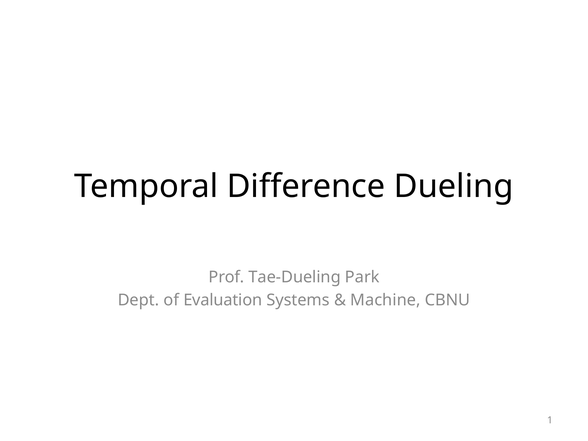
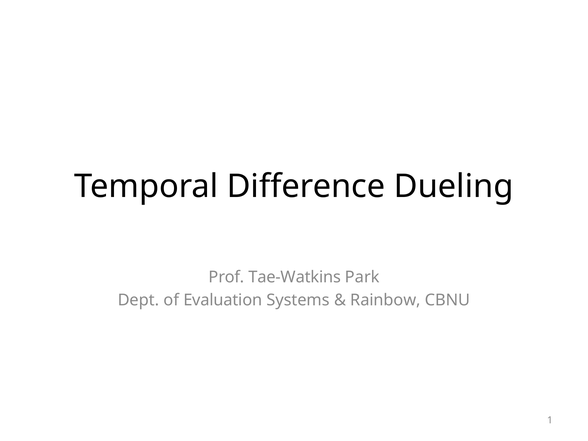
Tae-Dueling: Tae-Dueling -> Tae-Watkins (295, 277)
Machine: Machine -> Rainbow (385, 300)
